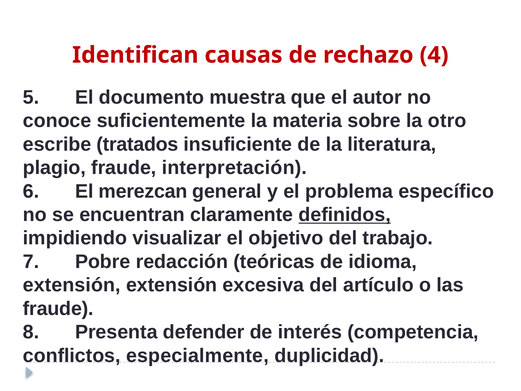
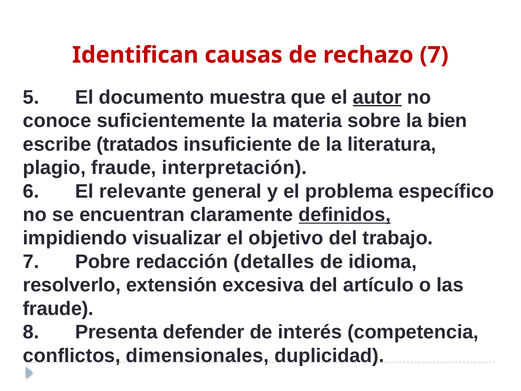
rechazo 4: 4 -> 7 (434, 55)
autor underline: none -> present (377, 97)
otro: otro -> bien (447, 121)
merezcan: merezcan -> relevante (143, 191)
teóricas: teóricas -> detalles (274, 262)
extensión: extensión -> resolverlo (72, 285)
especialmente: especialmente -> dimensionales (198, 355)
